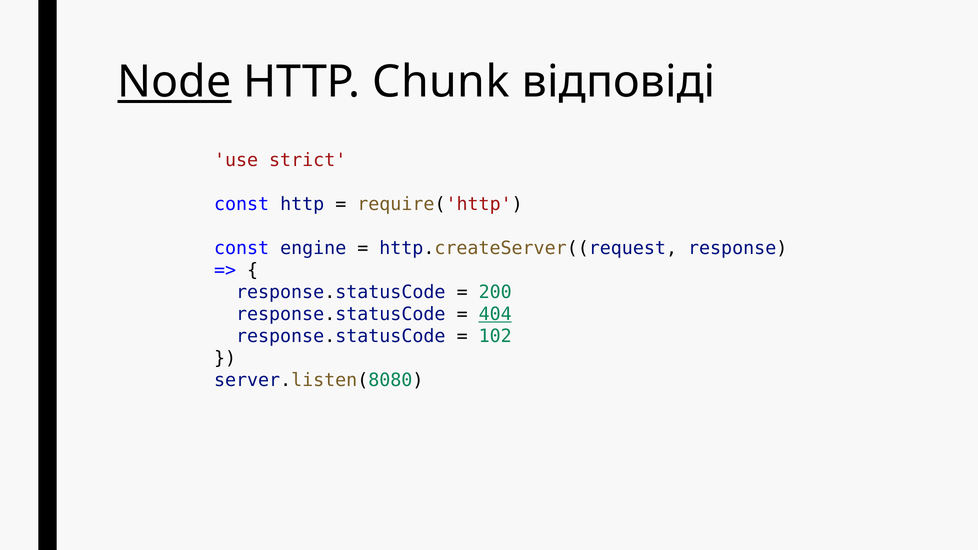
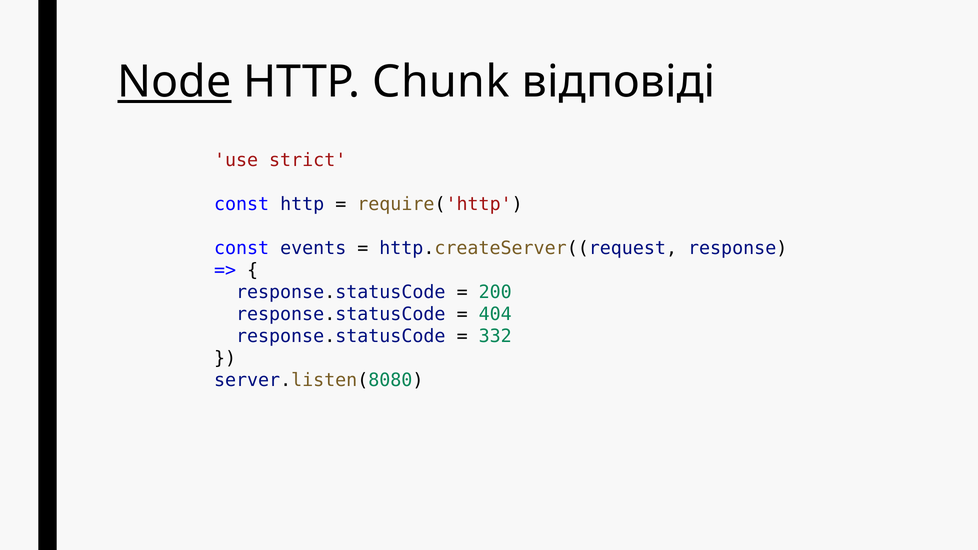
engine: engine -> events (313, 248)
404 underline: present -> none (495, 314)
102: 102 -> 332 (495, 336)
